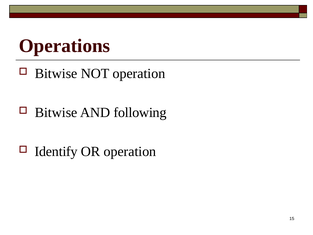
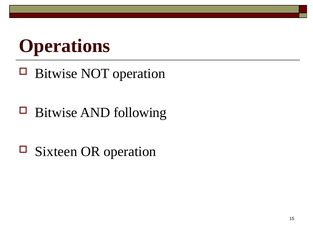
Identify: Identify -> Sixteen (56, 151)
